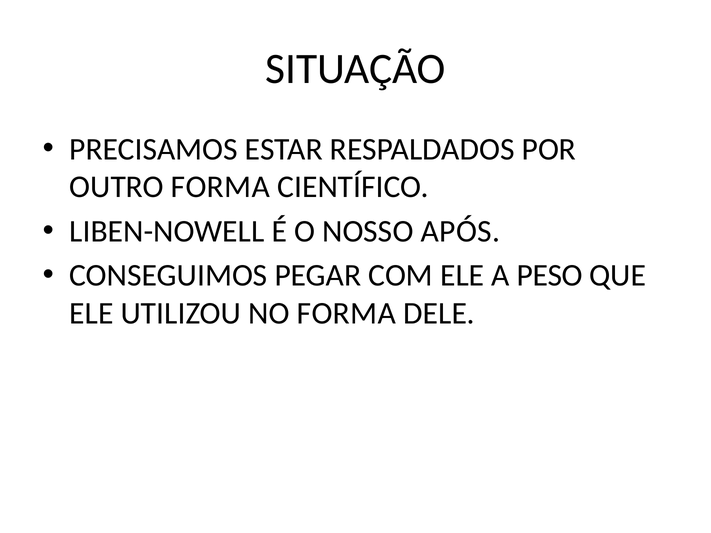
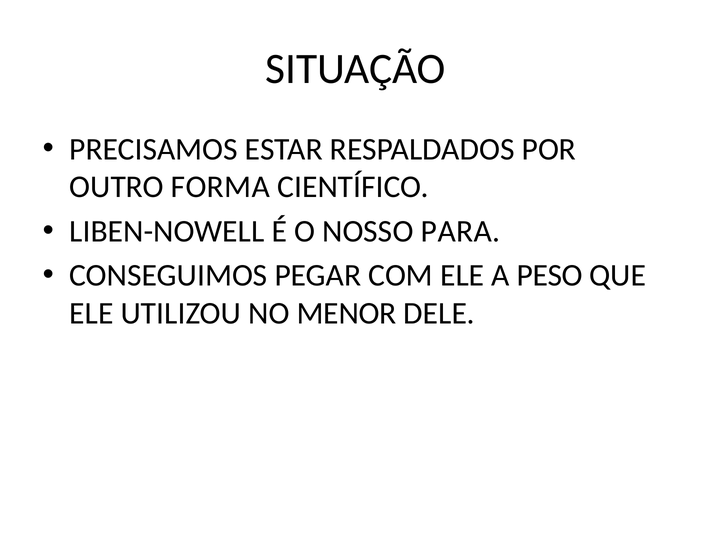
APÓS: APÓS -> PARA (461, 231)
NO FORMA: FORMA -> MENOR (347, 314)
